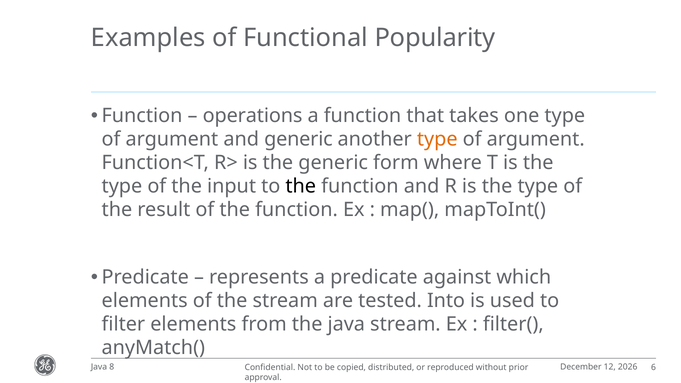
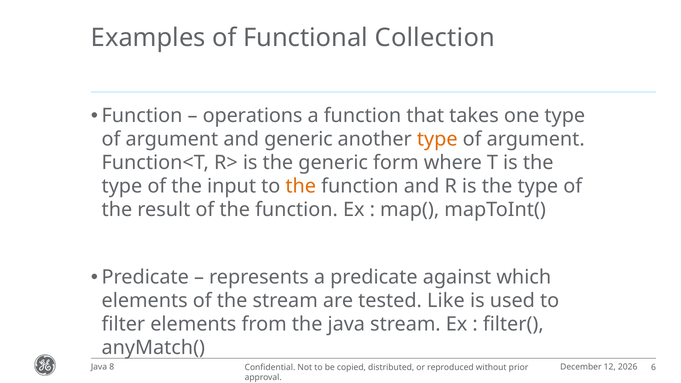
Popularity: Popularity -> Collection (435, 38)
the colour: black -> orange (301, 186)
Into: Into -> Like (446, 301)
